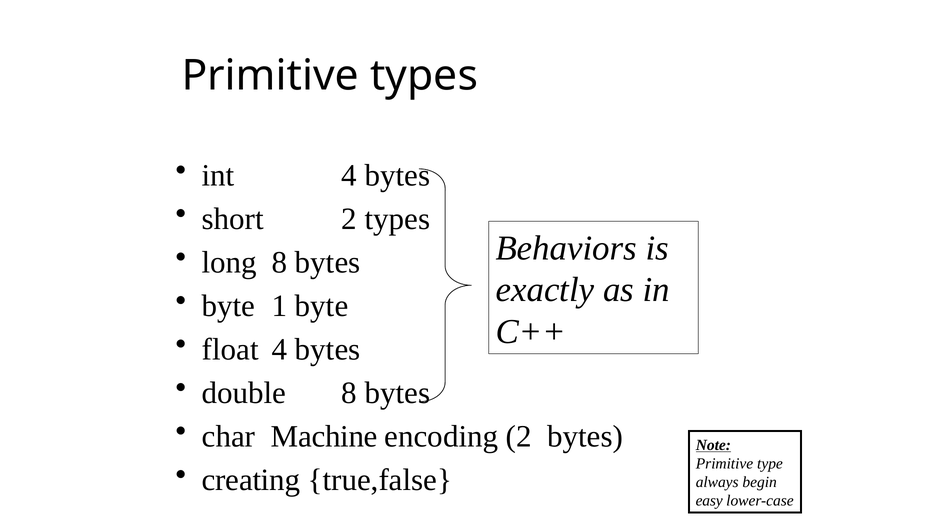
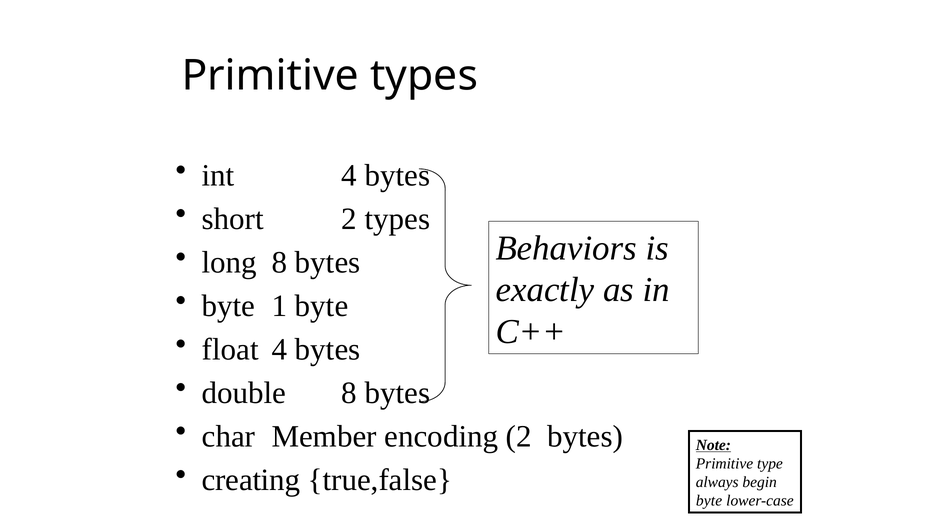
Machine: Machine -> Member (324, 436)
easy: easy -> byte (709, 500)
